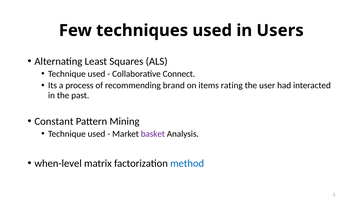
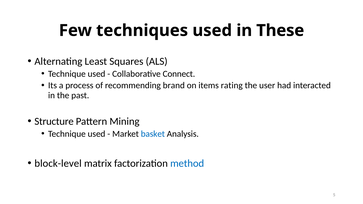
Users: Users -> These (280, 30)
Constant: Constant -> Structure (54, 121)
basket colour: purple -> blue (153, 134)
when-level: when-level -> block-level (58, 164)
